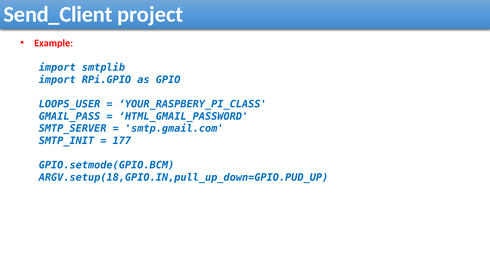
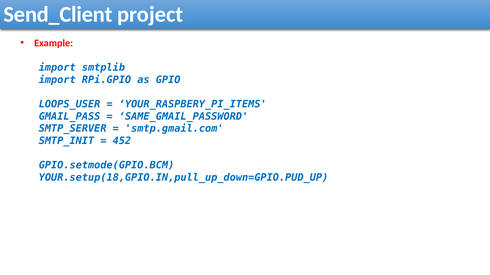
YOUR_RASPBERY_PI_CLASS: YOUR_RASPBERY_PI_CLASS -> YOUR_RASPBERY_PI_ITEMS (193, 104)
HTML_GMAIL_PASSWORD: HTML_GMAIL_PASSWORD -> SAME_GMAIL_PASSWORD (184, 117)
177: 177 -> 452 (122, 141)
ARGV.setup(18,GPIO.IN,pull_up_down=GPIO.PUD_UP: ARGV.setup(18,GPIO.IN,pull_up_down=GPIO.PUD_UP -> YOUR.setup(18,GPIO.IN,pull_up_down=GPIO.PUD_UP (184, 178)
